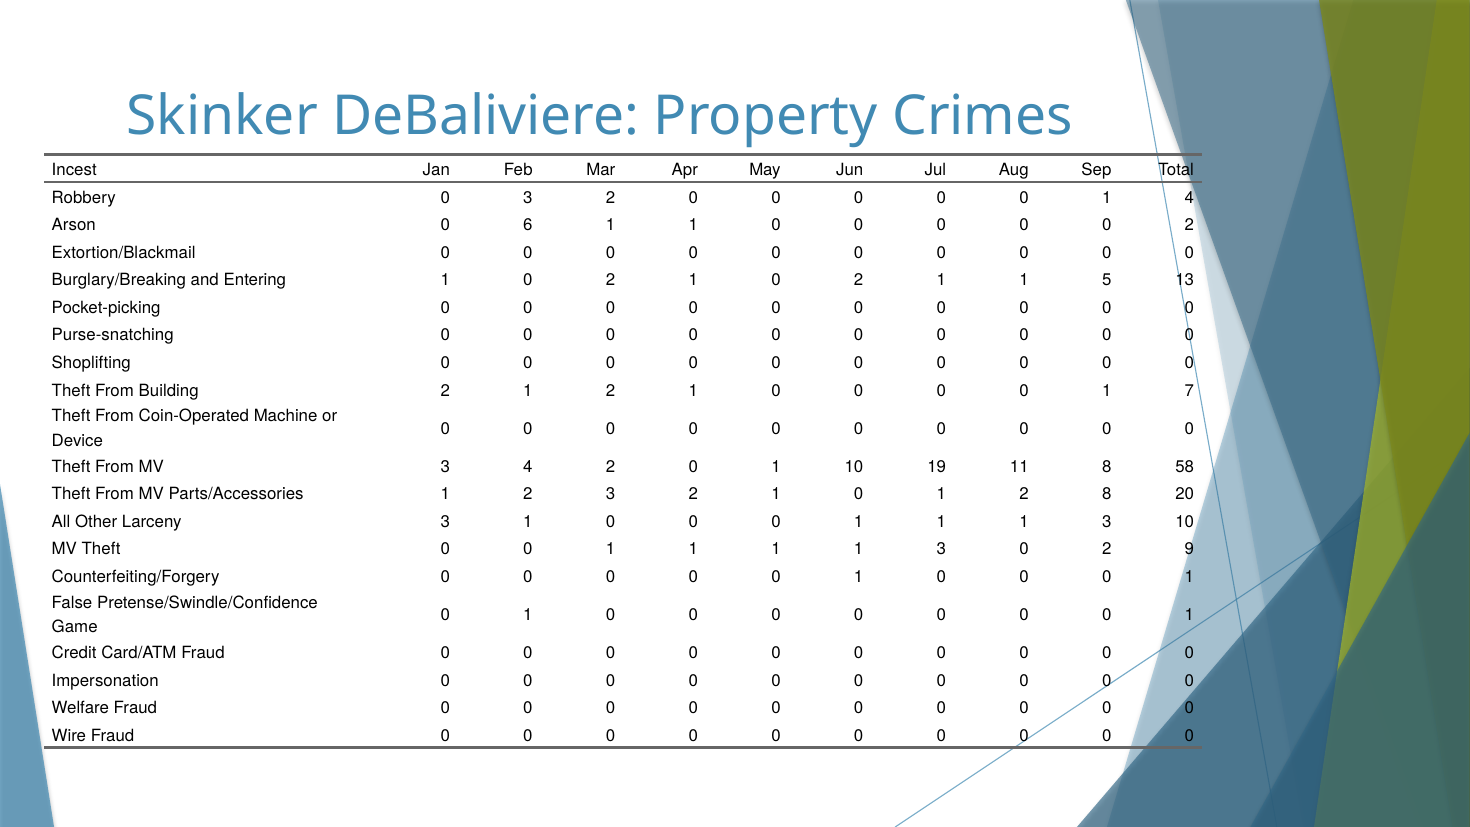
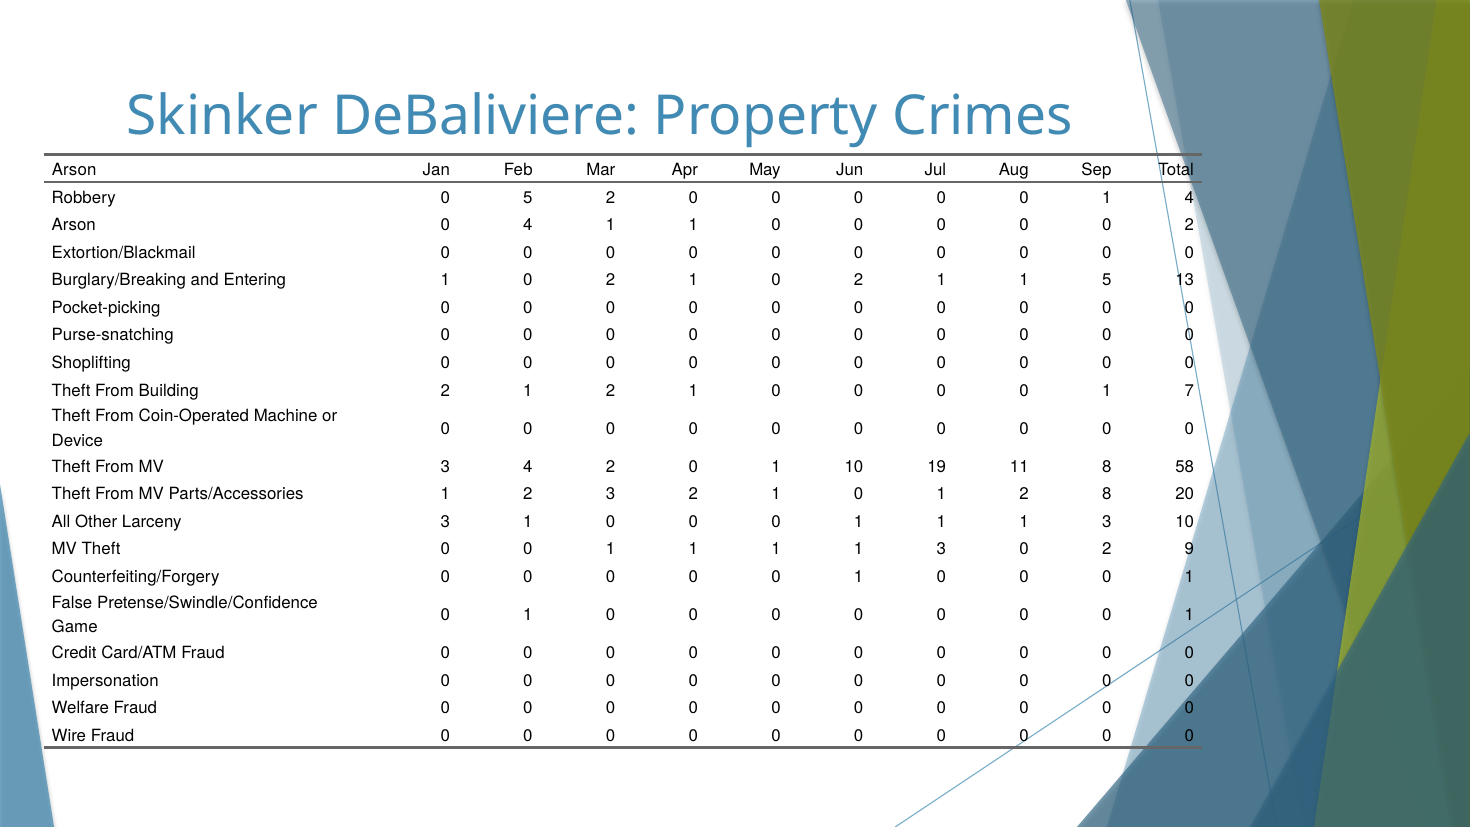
Incest: Incest -> Arson (74, 170)
0 3: 3 -> 5 (528, 197)
0 6: 6 -> 4 (528, 225)
